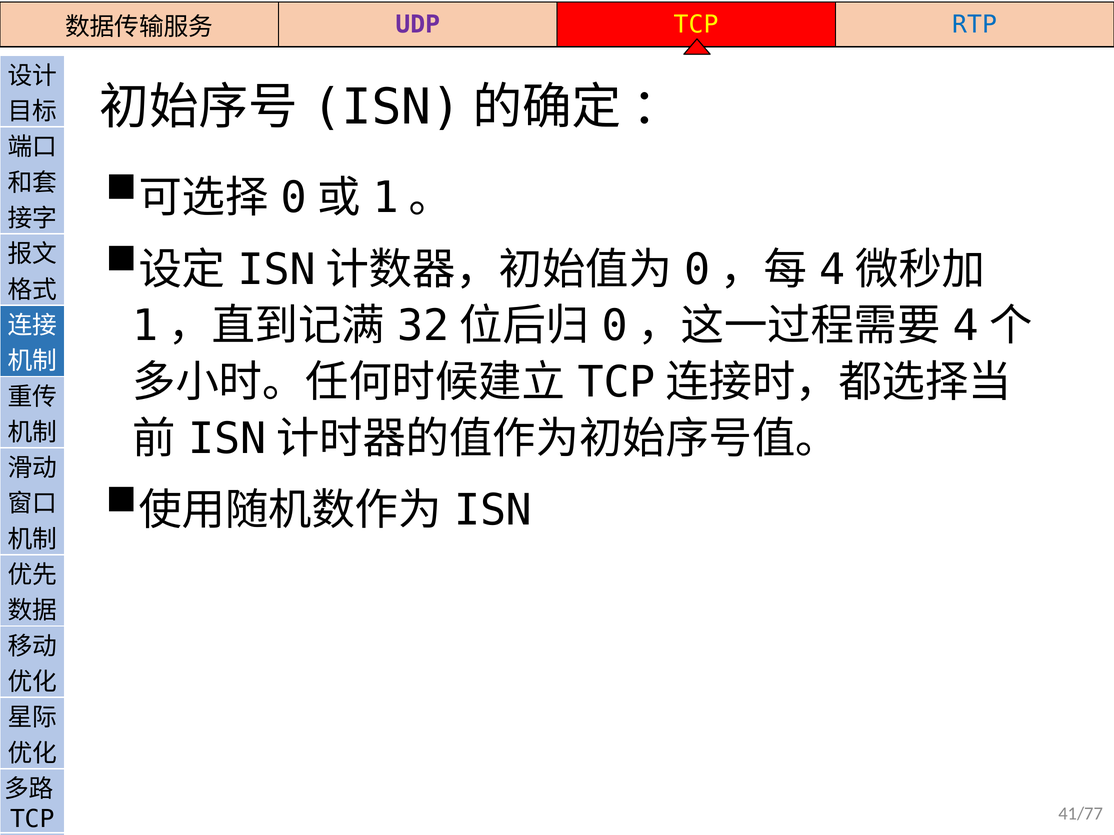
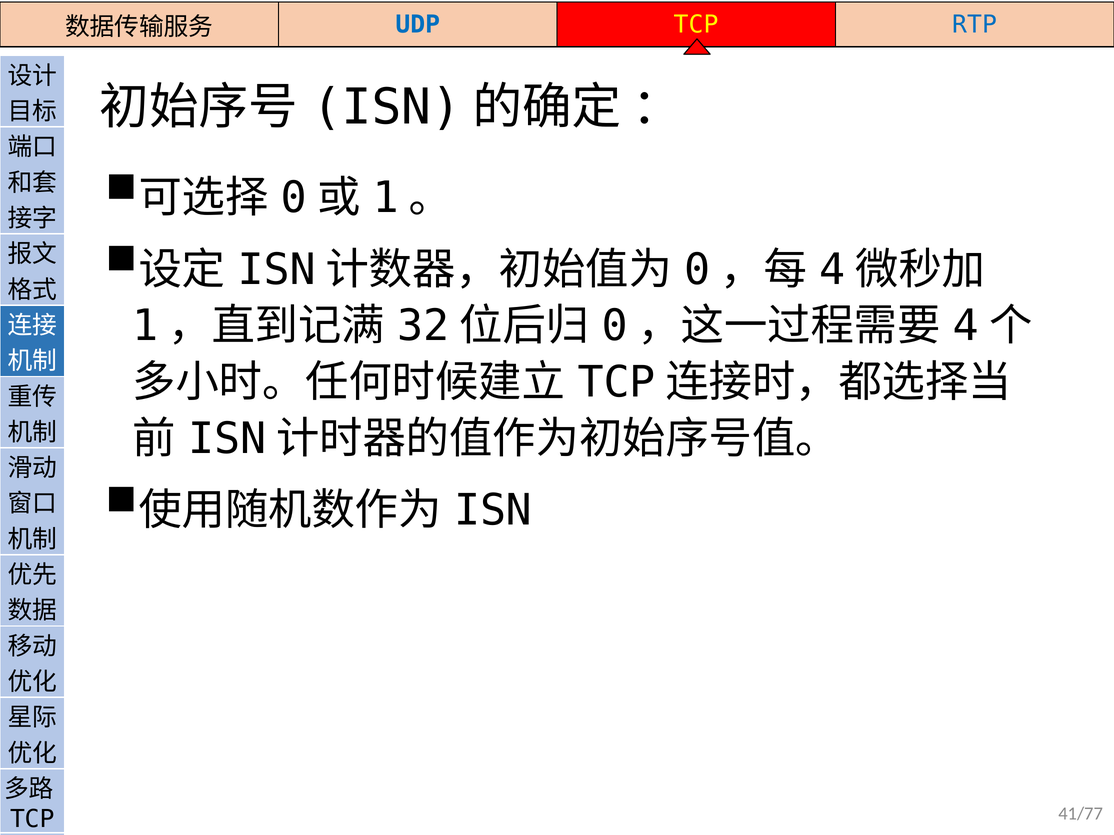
UDP colour: purple -> blue (418, 25)
